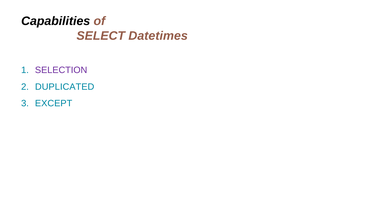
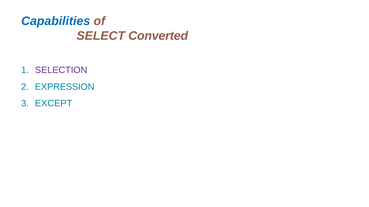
Capabilities colour: black -> blue (56, 21)
Datetimes: Datetimes -> Converted (158, 36)
DUPLICATED: DUPLICATED -> EXPRESSION (65, 87)
